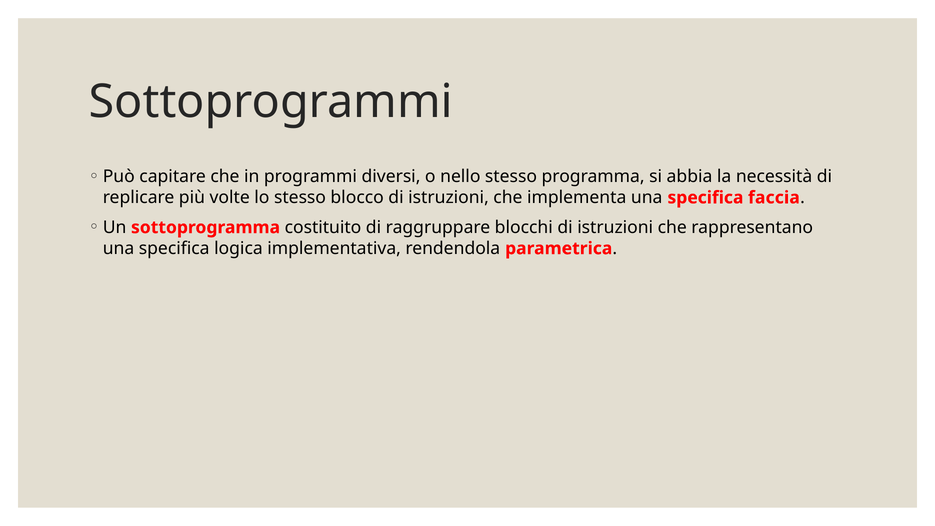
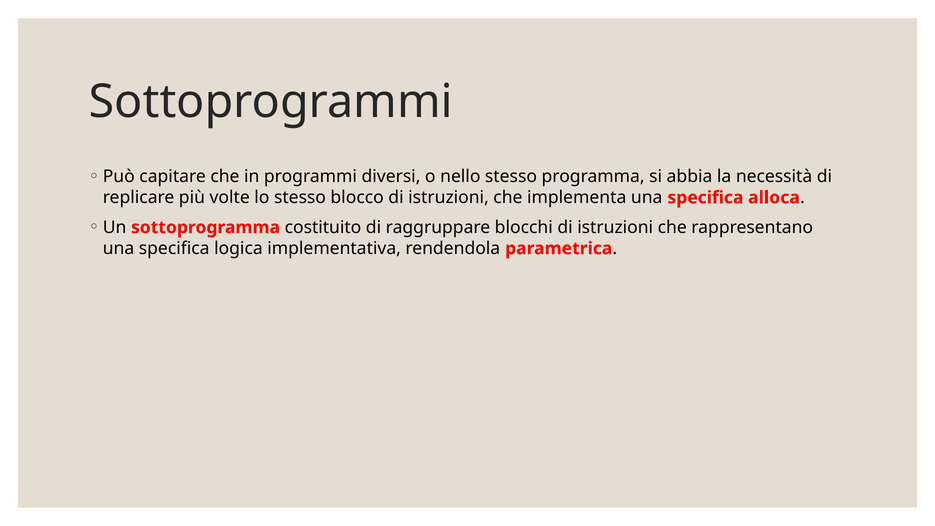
faccia: faccia -> alloca (774, 198)
